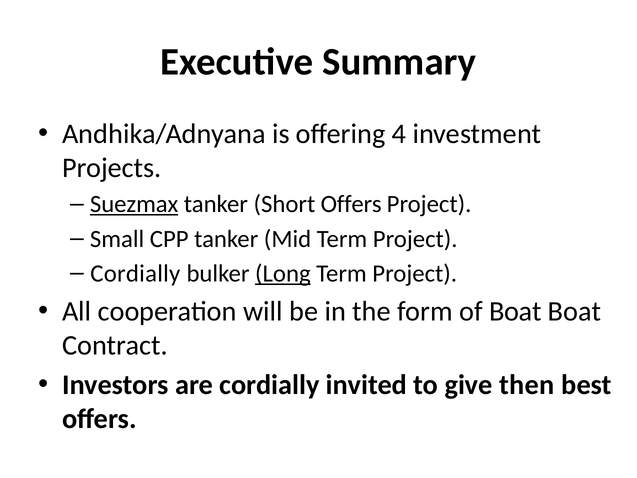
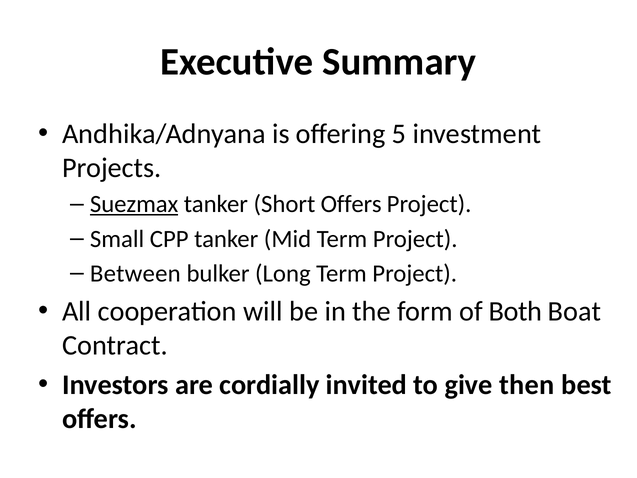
4: 4 -> 5 (399, 134)
Cordially: Cordially -> Between (135, 273)
Long underline: present -> none (283, 273)
of Boat: Boat -> Both (515, 311)
